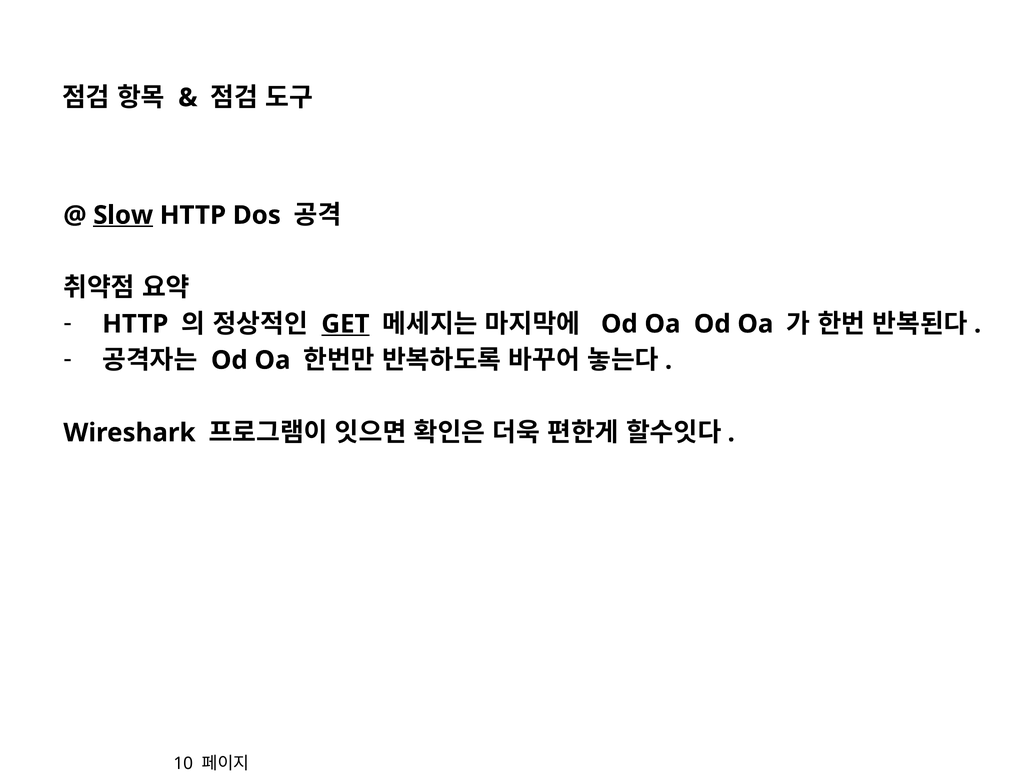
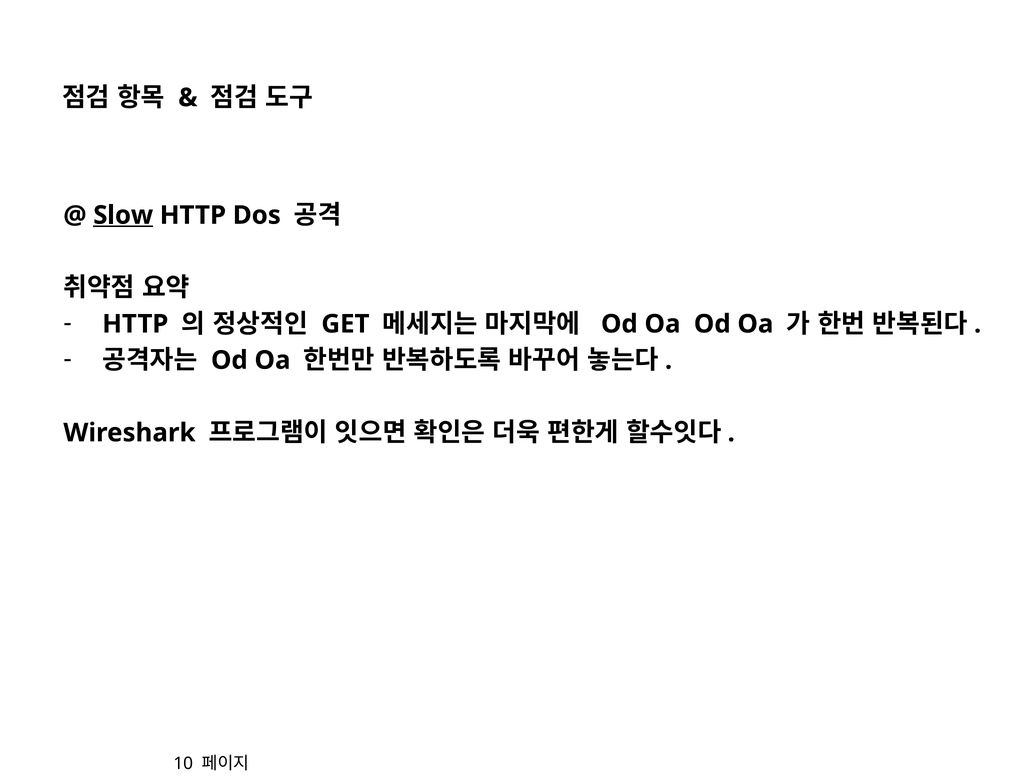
GET underline: present -> none (345, 324)
